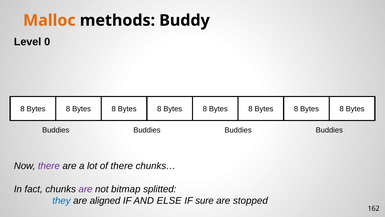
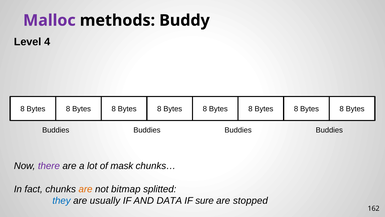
Malloc colour: orange -> purple (49, 20)
0: 0 -> 4 (47, 42)
of there: there -> mask (122, 166)
are colour: purple -> orange (85, 189)
aligned: aligned -> usually (105, 200)
ELSE: ELSE -> DATA (169, 200)
